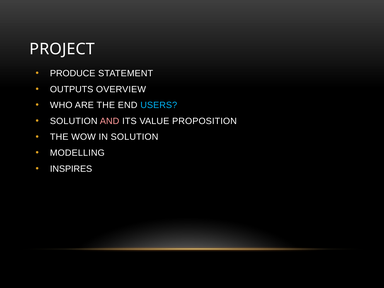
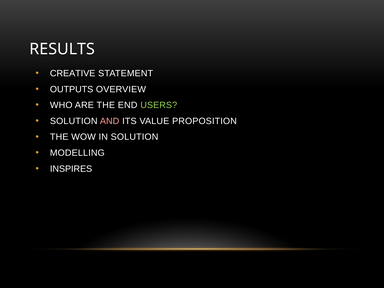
PROJECT: PROJECT -> RESULTS (62, 49)
PRODUCE: PRODUCE -> CREATIVE (73, 73)
USERS colour: light blue -> light green (159, 105)
